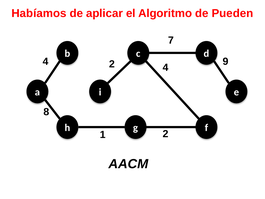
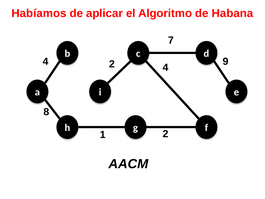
Pueden: Pueden -> Habana (232, 13)
